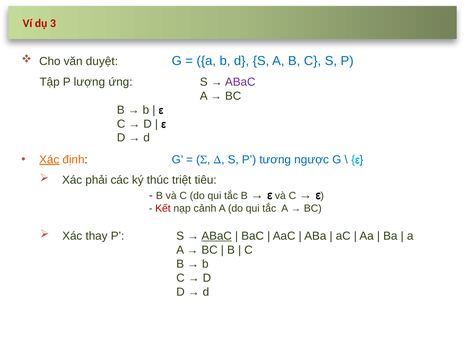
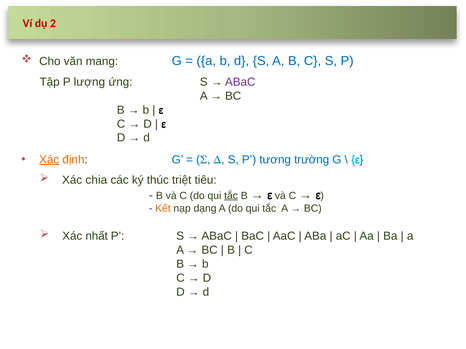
3: 3 -> 2 (53, 23)
duyệt: duyệt -> mang (102, 61)
ngược: ngược -> trường (312, 160)
phải: phải -> chia (96, 180)
tắc underline: none -> present (231, 196)
Kết colour: red -> orange (163, 209)
cảnh: cảnh -> dạng (205, 209)
thay: thay -> nhất (97, 236)
ABaC underline: present -> none (217, 236)
